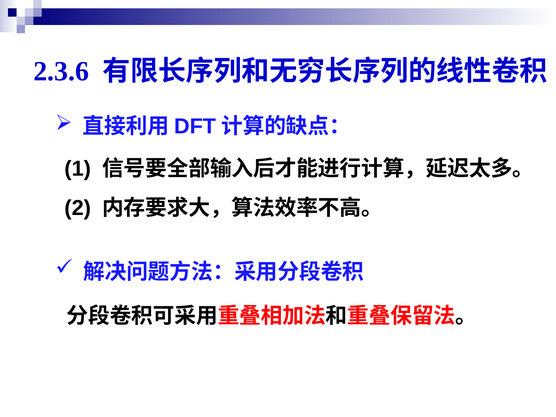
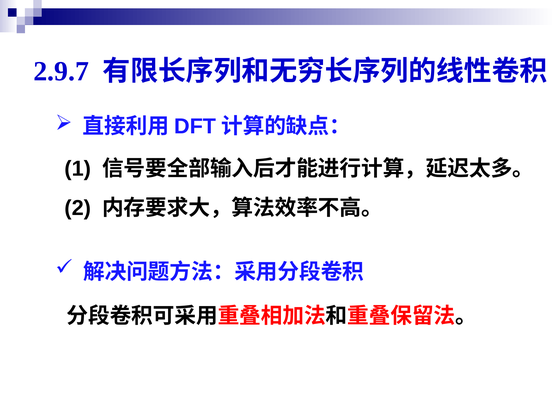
2.3.6: 2.3.6 -> 2.9.7 (61, 71)
